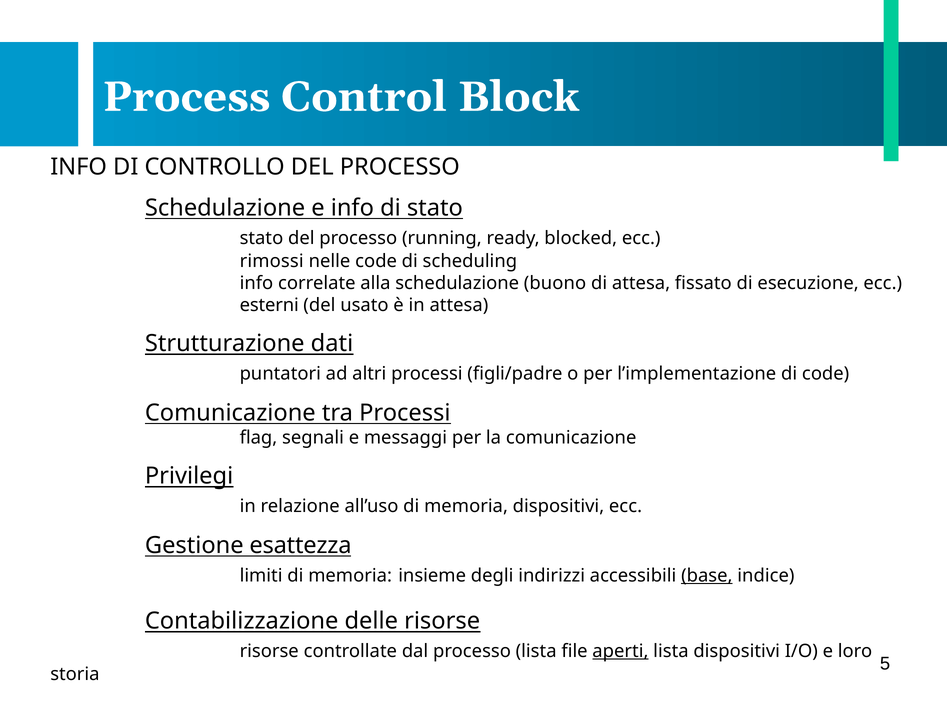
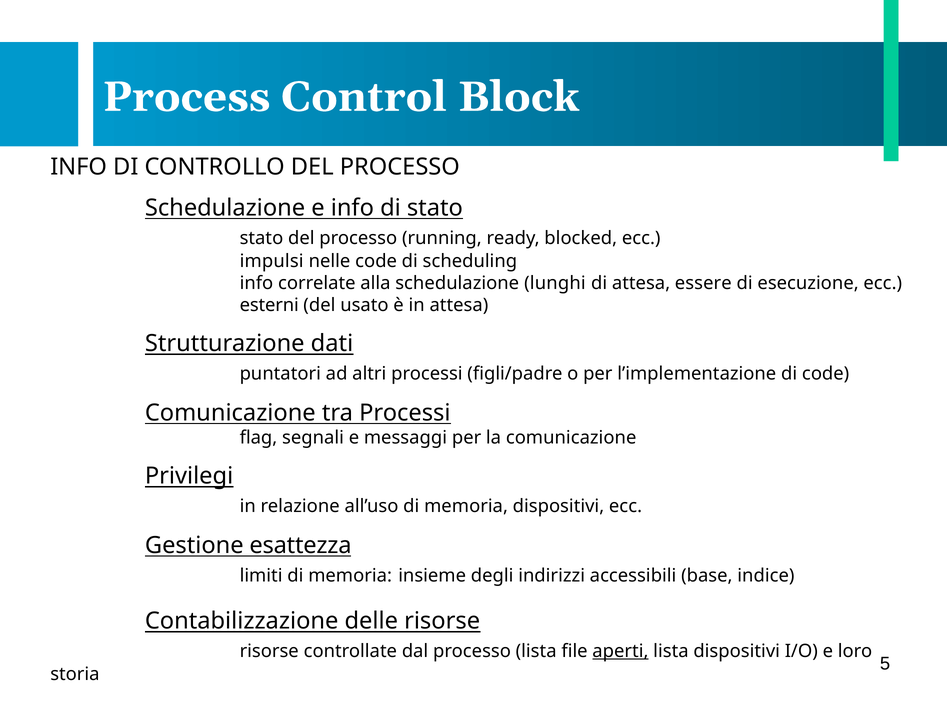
rimossi: rimossi -> impulsi (272, 261)
buono: buono -> lunghi (555, 283)
fissato: fissato -> essere (703, 283)
base underline: present -> none (707, 576)
